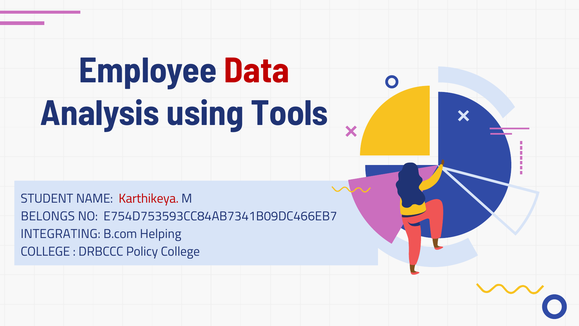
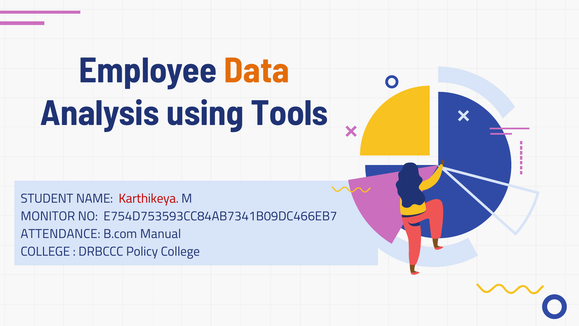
Data colour: red -> orange (257, 71)
BELONGS: BELONGS -> MONITOR (48, 216)
INTEGRATING: INTEGRATING -> ATTENDANCE (61, 234)
Helping: Helping -> Manual (161, 234)
